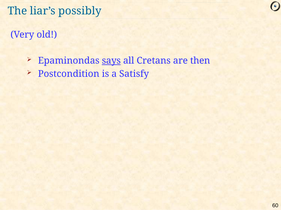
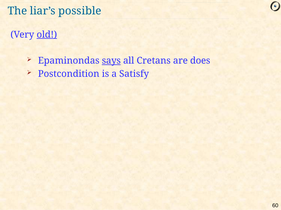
possibly: possibly -> possible (80, 11)
old underline: none -> present (47, 35)
then: then -> does (200, 61)
